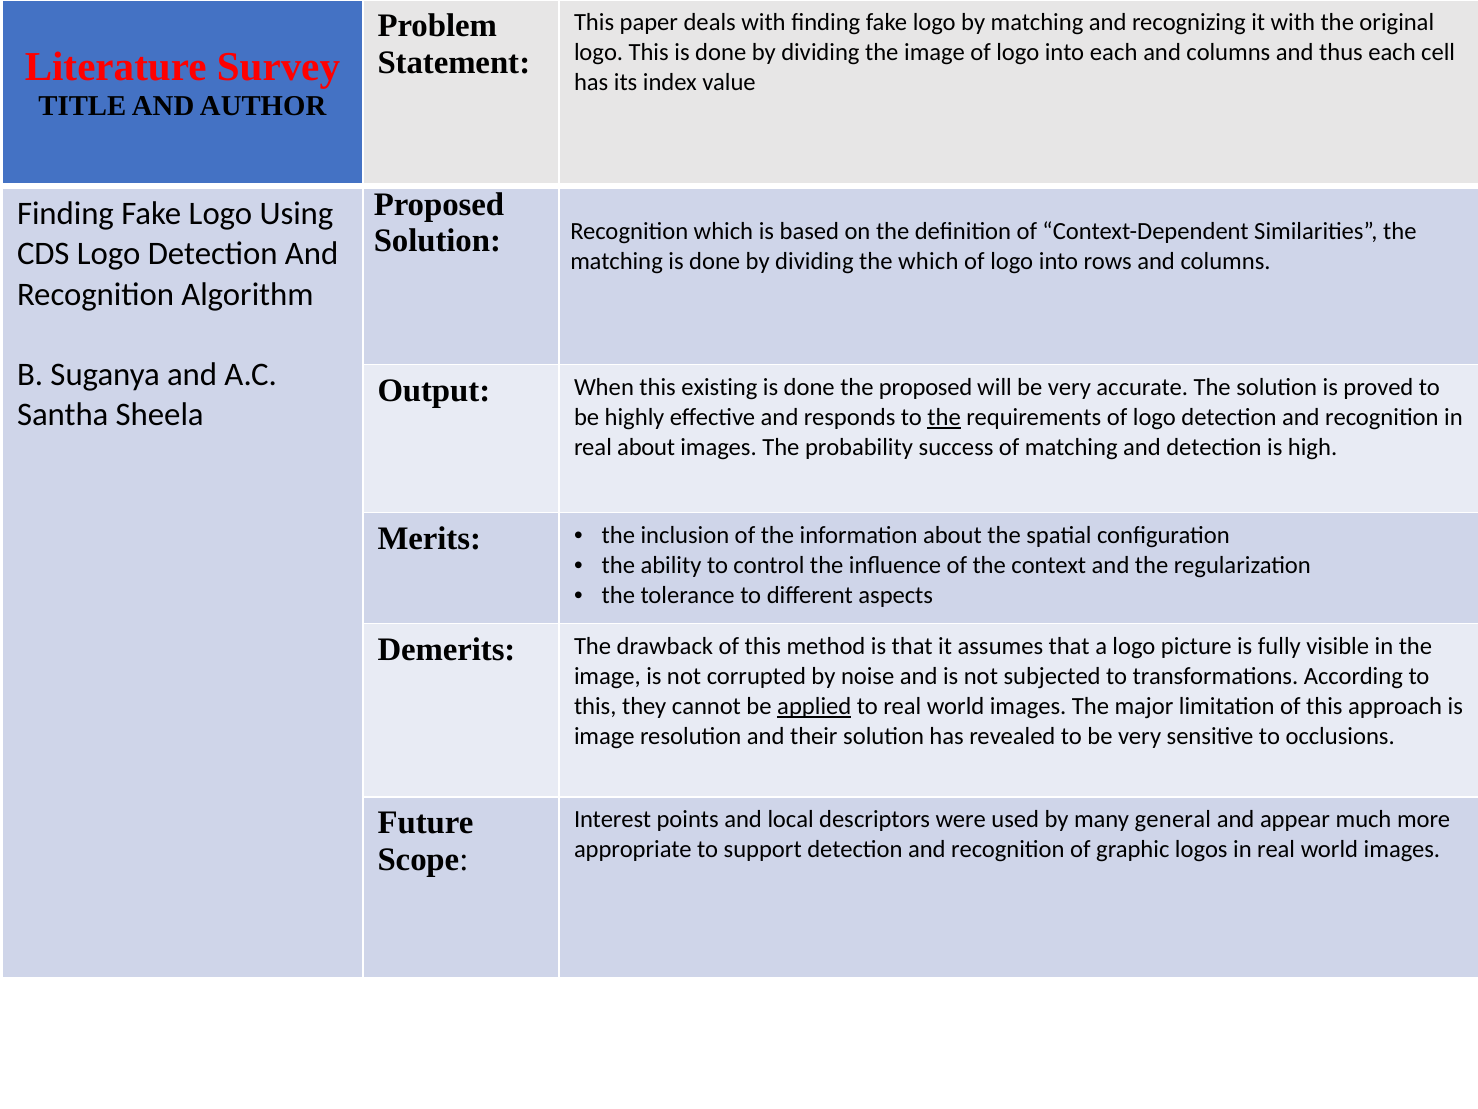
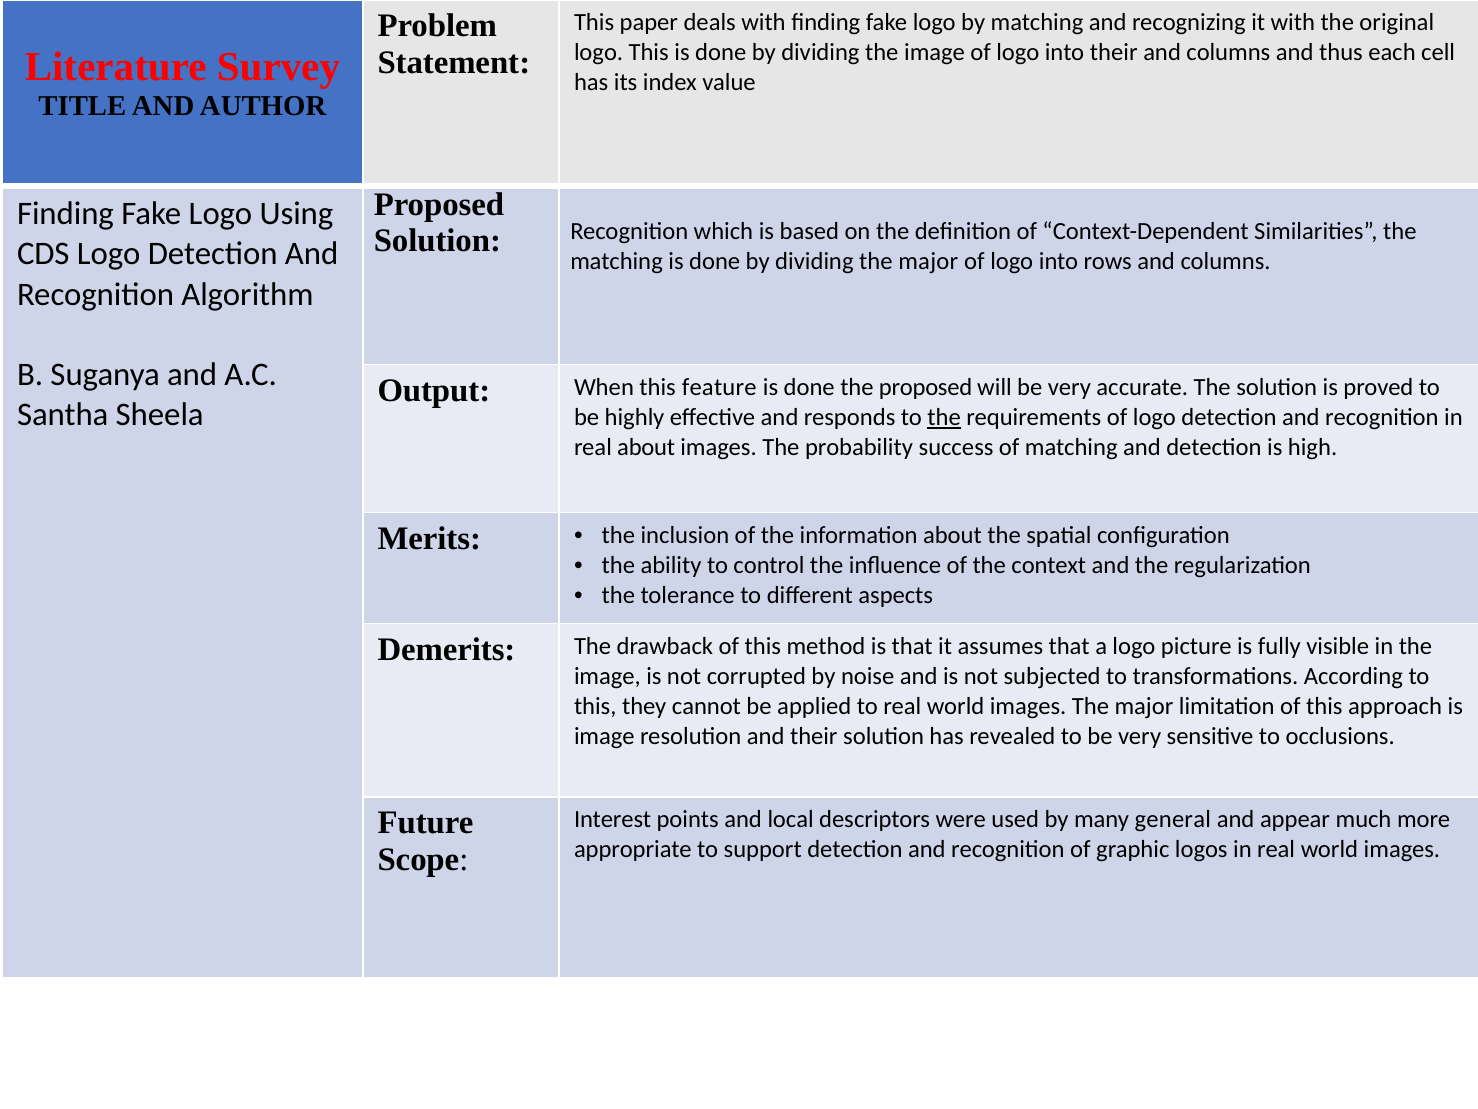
into each: each -> their (1114, 53)
dividing the which: which -> major (928, 261)
existing: existing -> feature (719, 387)
applied underline: present -> none (814, 706)
